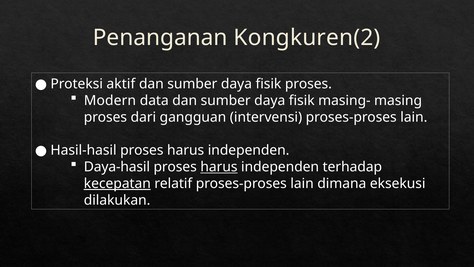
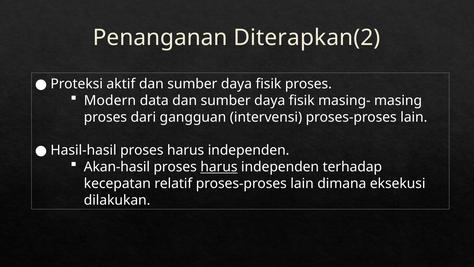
Kongkuren(2: Kongkuren(2 -> Diterapkan(2 (307, 38)
Daya-hasil: Daya-hasil -> Akan-hasil (117, 167)
kecepatan underline: present -> none (117, 183)
